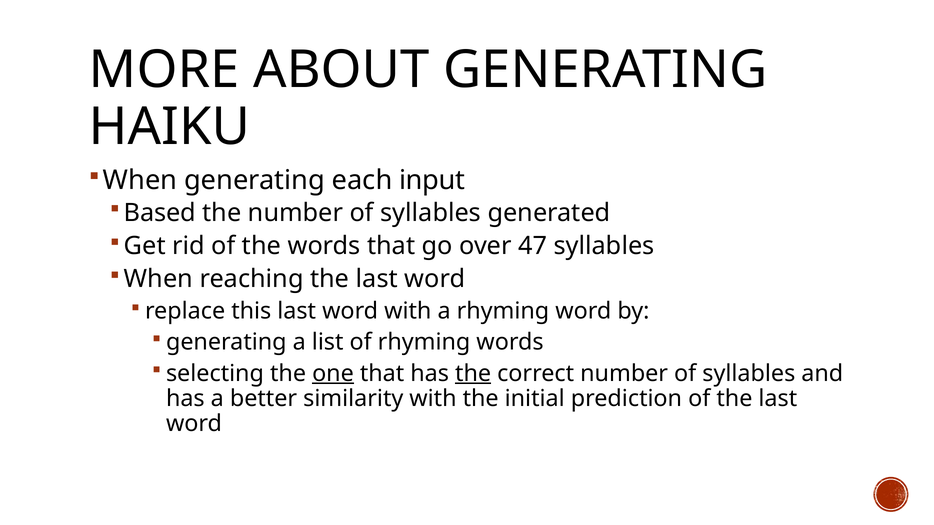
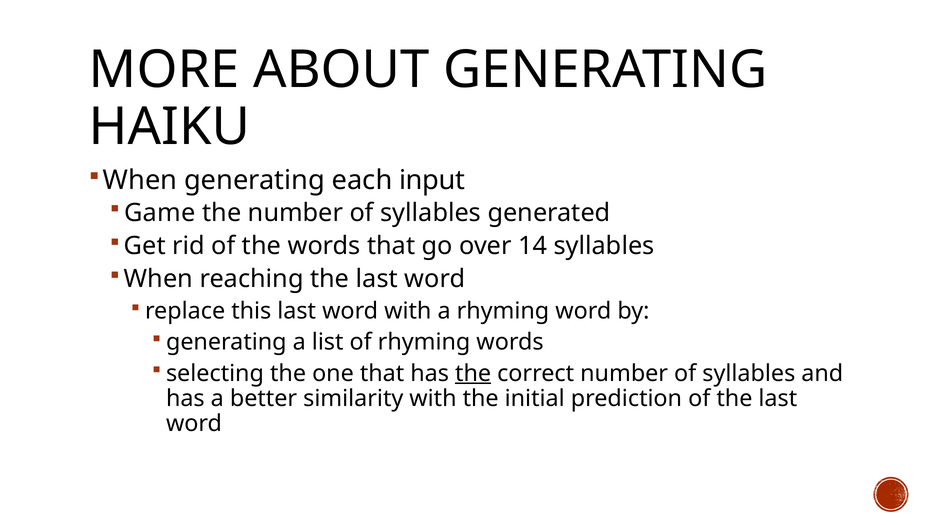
Based: Based -> Game (160, 213)
47: 47 -> 14 (533, 246)
one underline: present -> none (333, 374)
